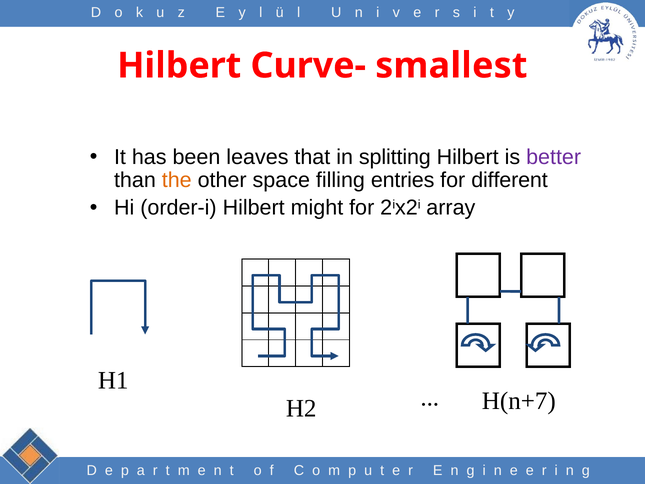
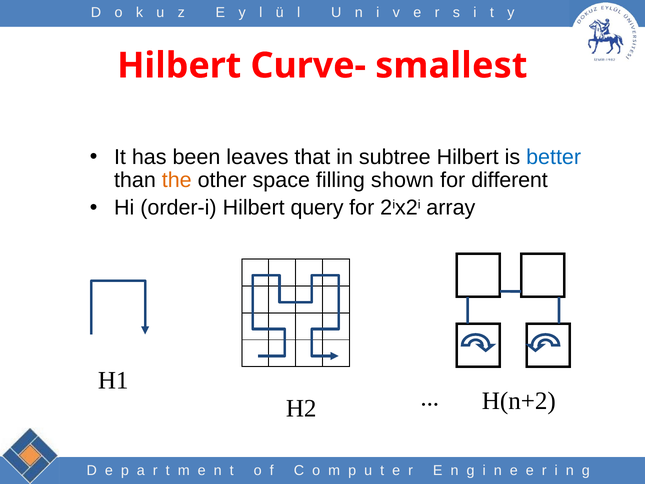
splitting: splitting -> subtree (395, 157)
better colour: purple -> blue (554, 157)
entries: entries -> shown (402, 180)
might: might -> query (317, 208)
H(n+7: H(n+7 -> H(n+2 (519, 401)
